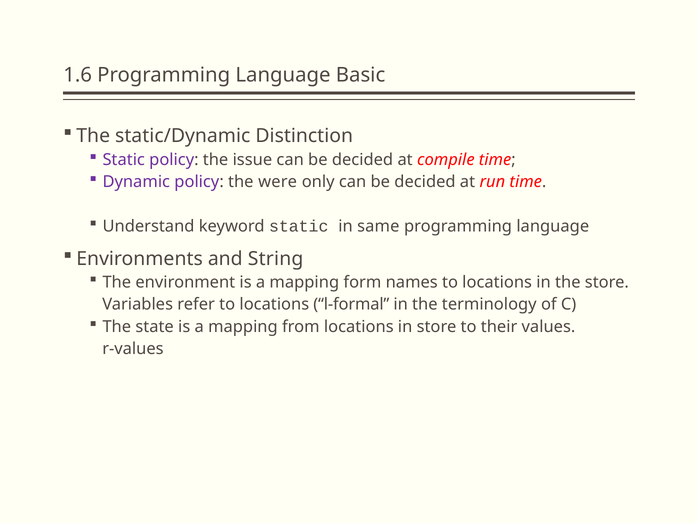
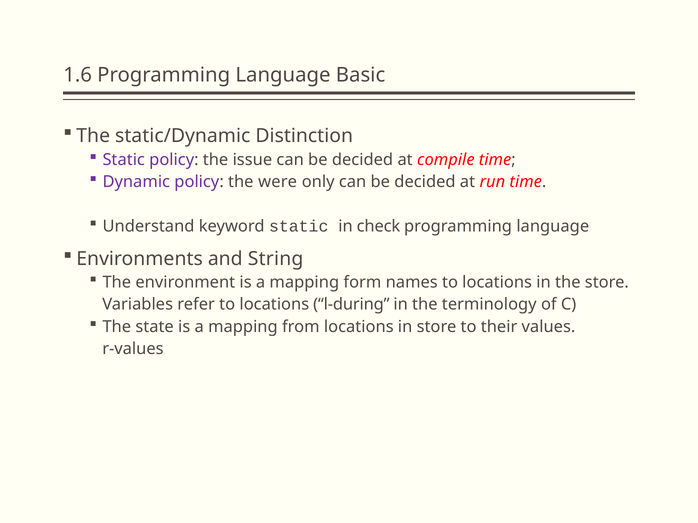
same: same -> check (378, 226)
l-formal: l-formal -> l-during (351, 305)
